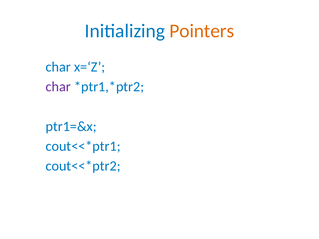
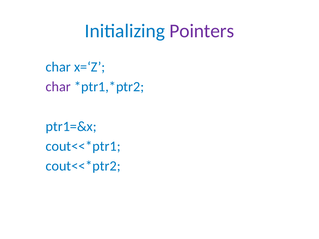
Pointers colour: orange -> purple (202, 31)
